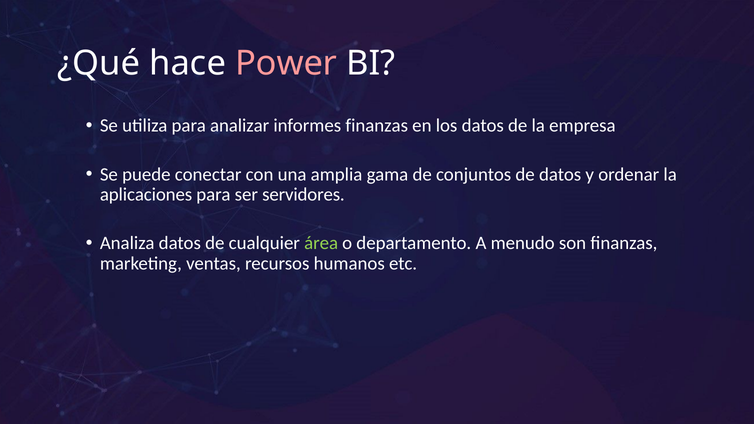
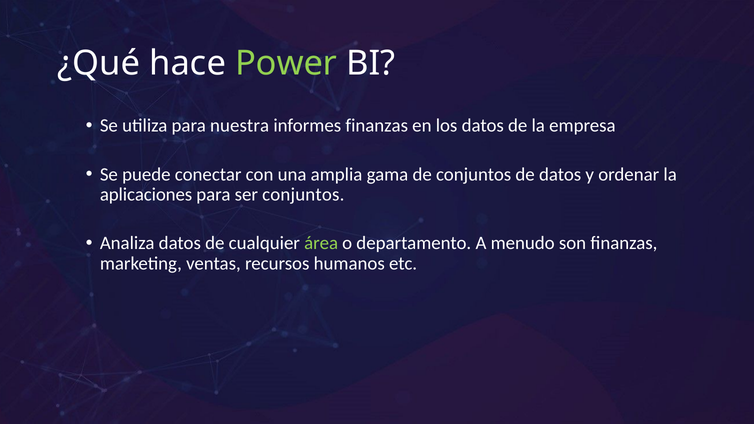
Power colour: pink -> light green (286, 63)
analizar: analizar -> nuestra (240, 126)
ser servidores: servidores -> conjuntos (303, 195)
